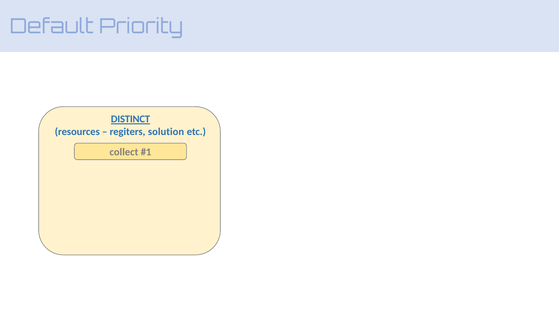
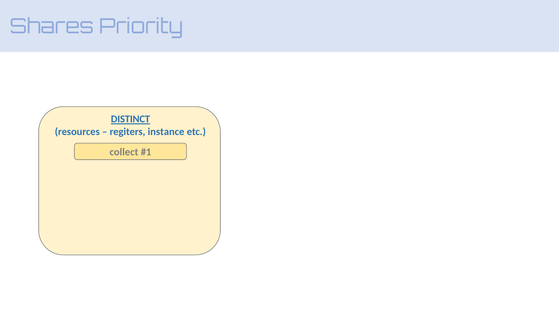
Default: Default -> Shares (52, 27)
solution: solution -> instance (166, 132)
